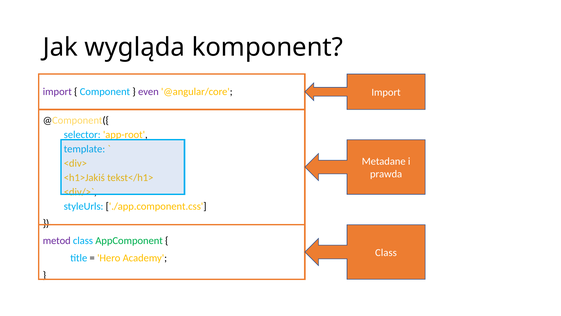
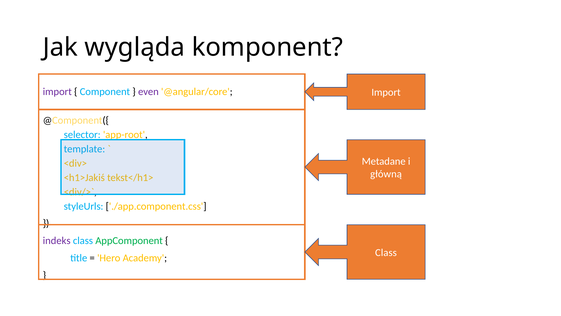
prawda: prawda -> główną (386, 174)
metod: metod -> indeks (57, 240)
